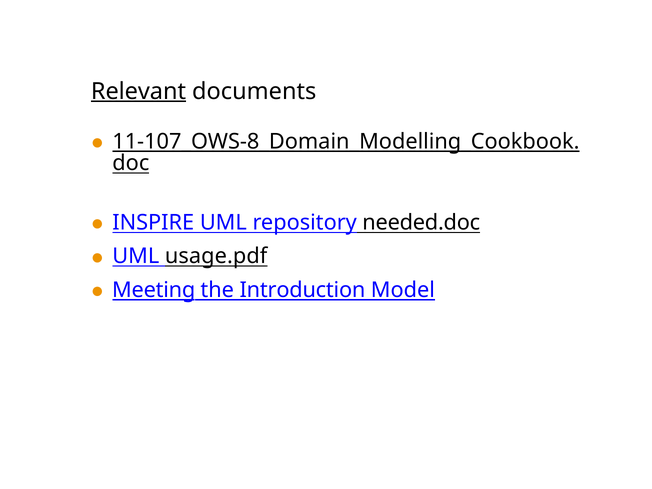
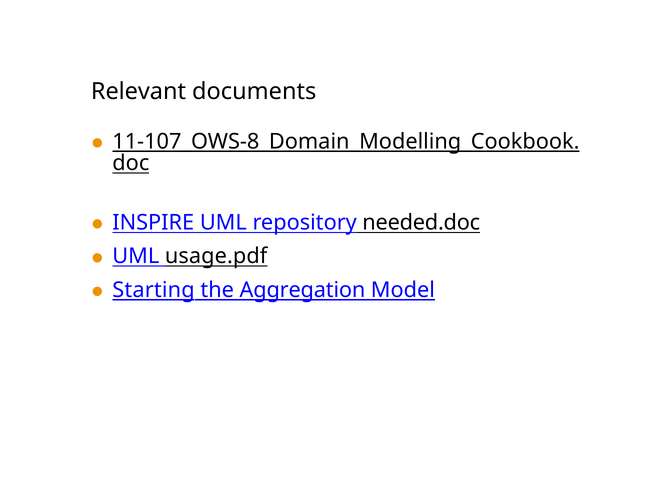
Relevant underline: present -> none (138, 91)
Meeting: Meeting -> Starting (154, 290)
Introduction: Introduction -> Aggregation (302, 290)
